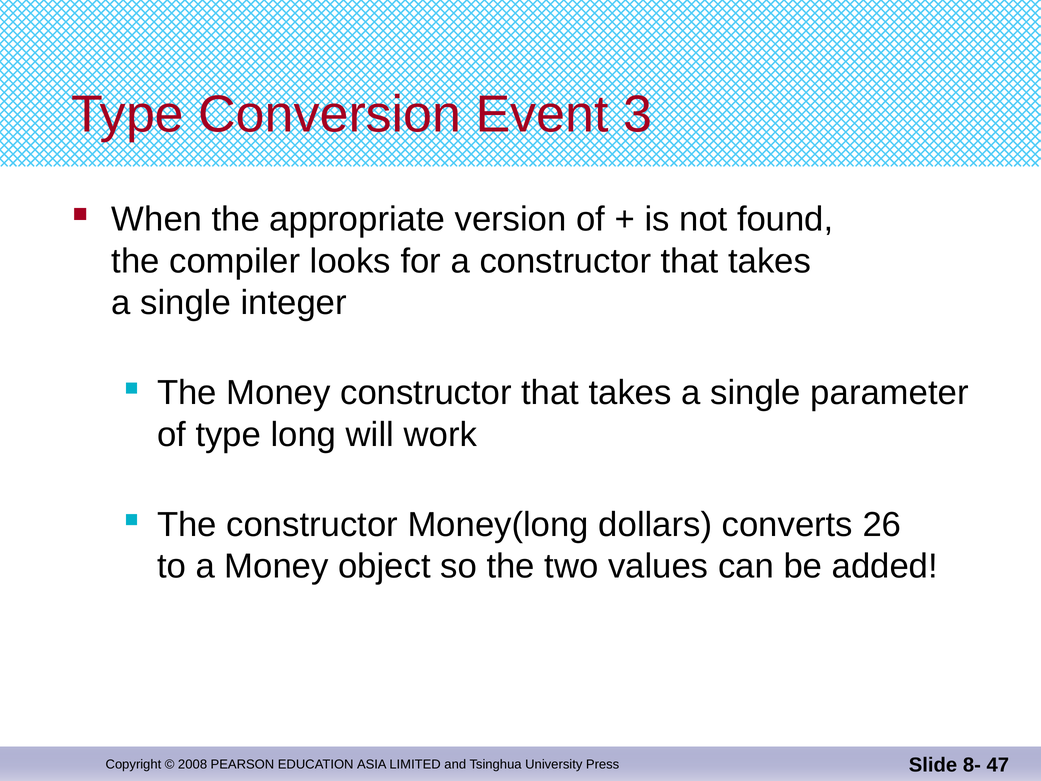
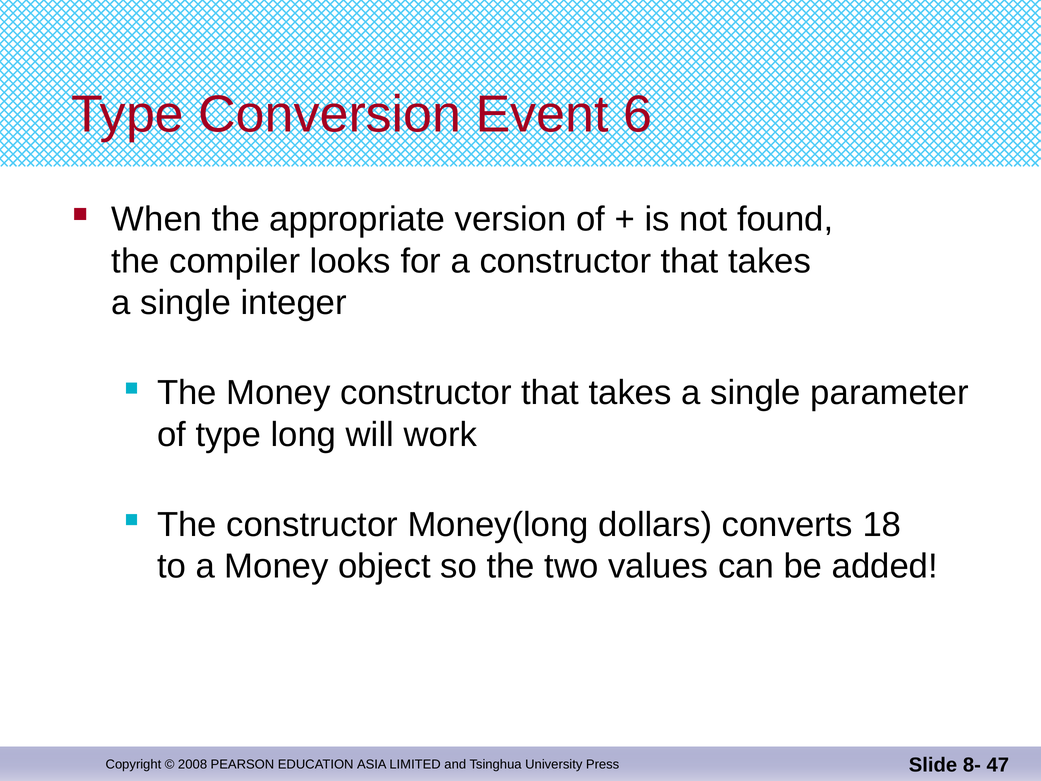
3: 3 -> 6 (638, 115)
26: 26 -> 18 (882, 525)
